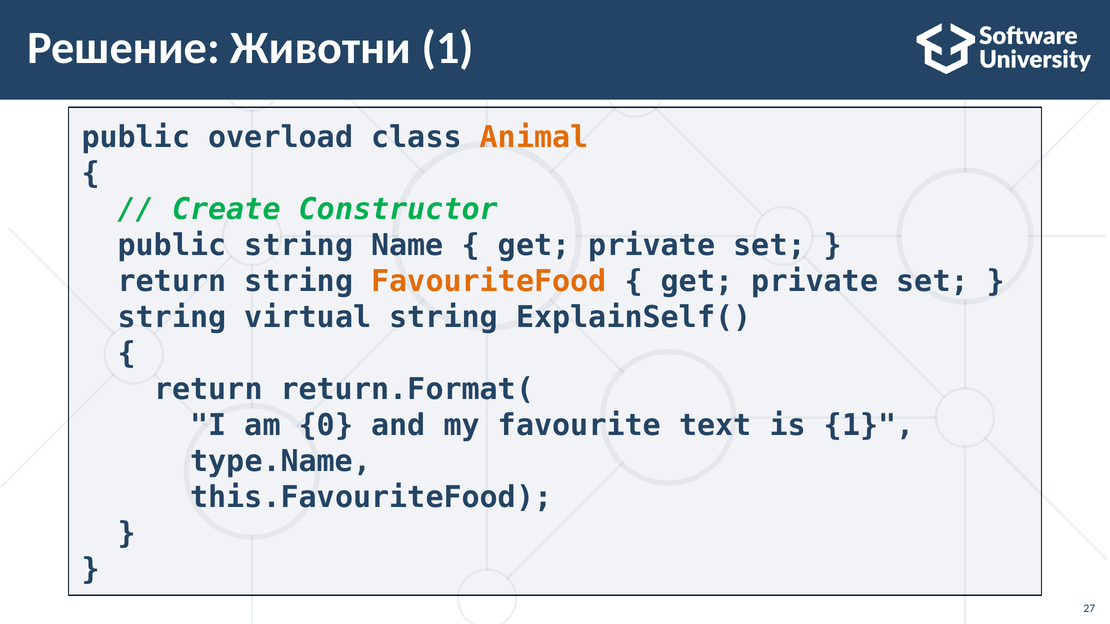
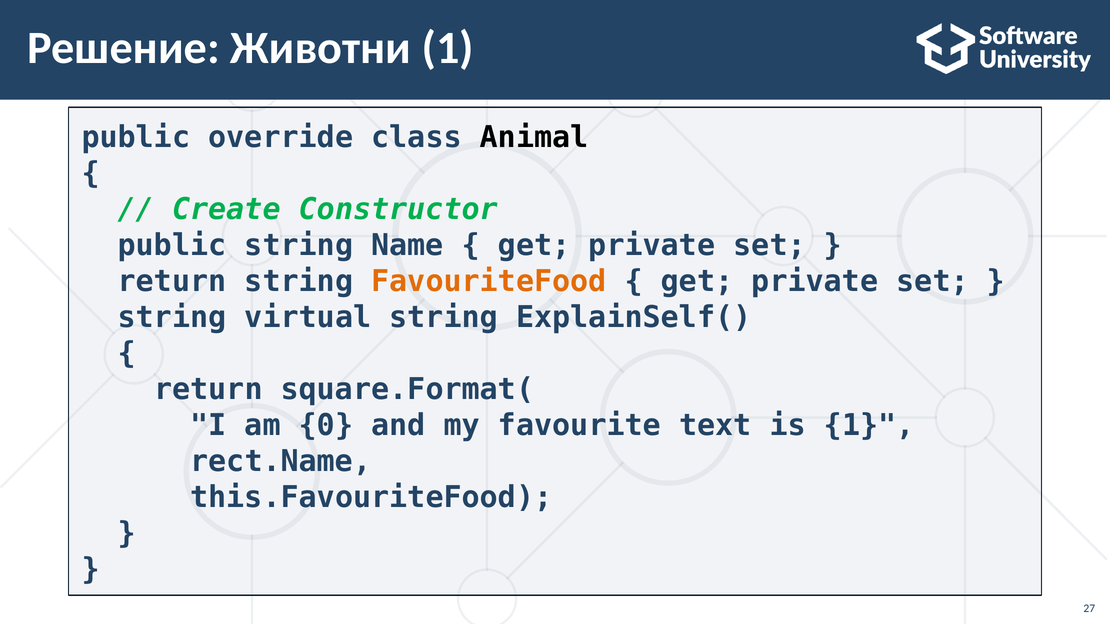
overload: overload -> override (281, 137)
Animal colour: orange -> black (534, 137)
return.Format(: return.Format( -> square.Format( (407, 390)
type.Name: type.Name -> rect.Name (281, 462)
